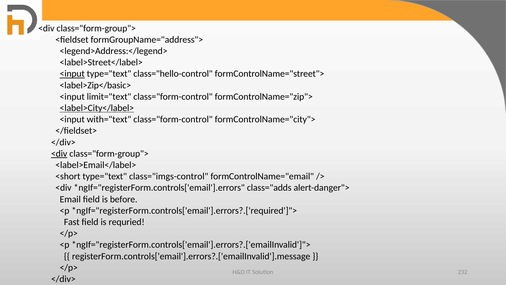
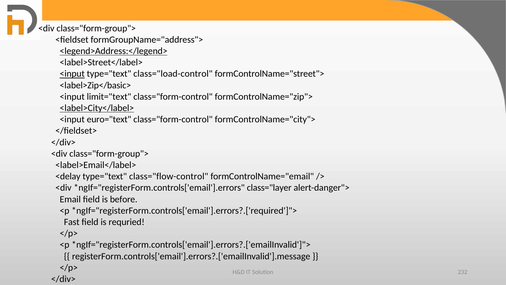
<legend>Address:</legend> underline: none -> present (114, 51)
class="hello-control: class="hello-control -> class="load-control (173, 74)
with="text: with="text -> euro="text (109, 119)
<div underline: present -> none (59, 153)
<short: <short -> <delay (68, 176)
class="imgs-control: class="imgs-control -> class="flow-control (169, 176)
class="adds: class="adds -> class="layer (269, 188)
